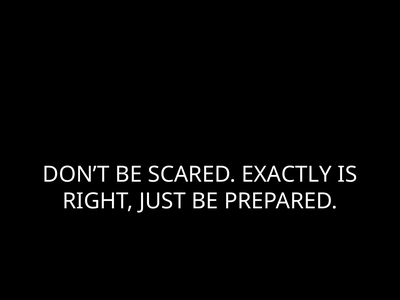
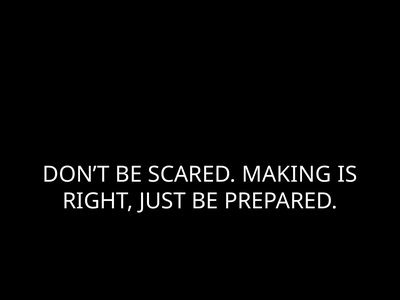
EXACTLY: EXACTLY -> MAKING (287, 175)
